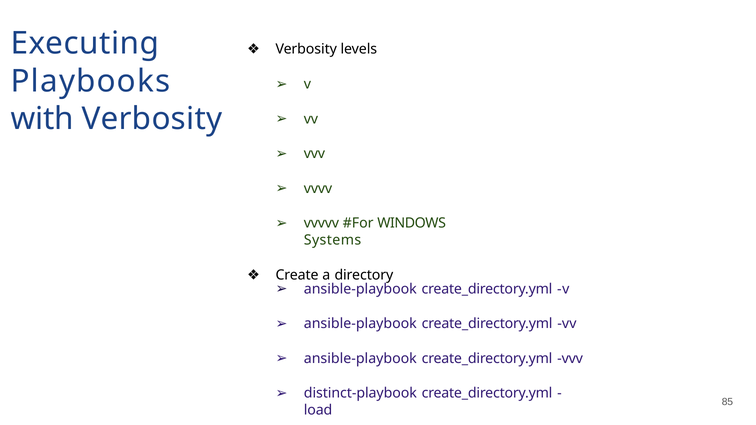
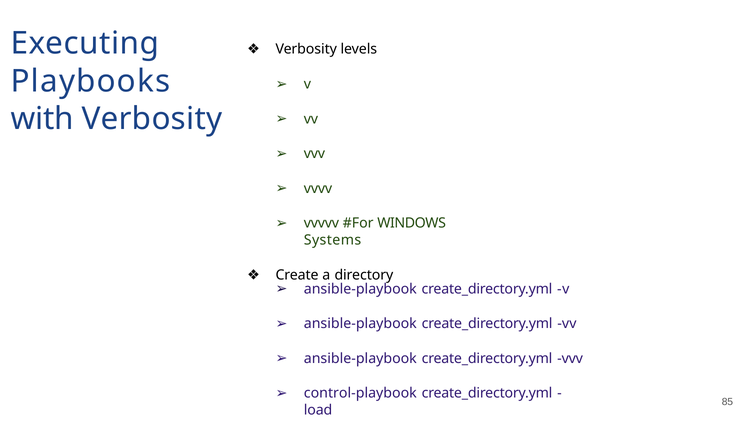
distinct-playbook: distinct-playbook -> control-playbook (360, 394)
